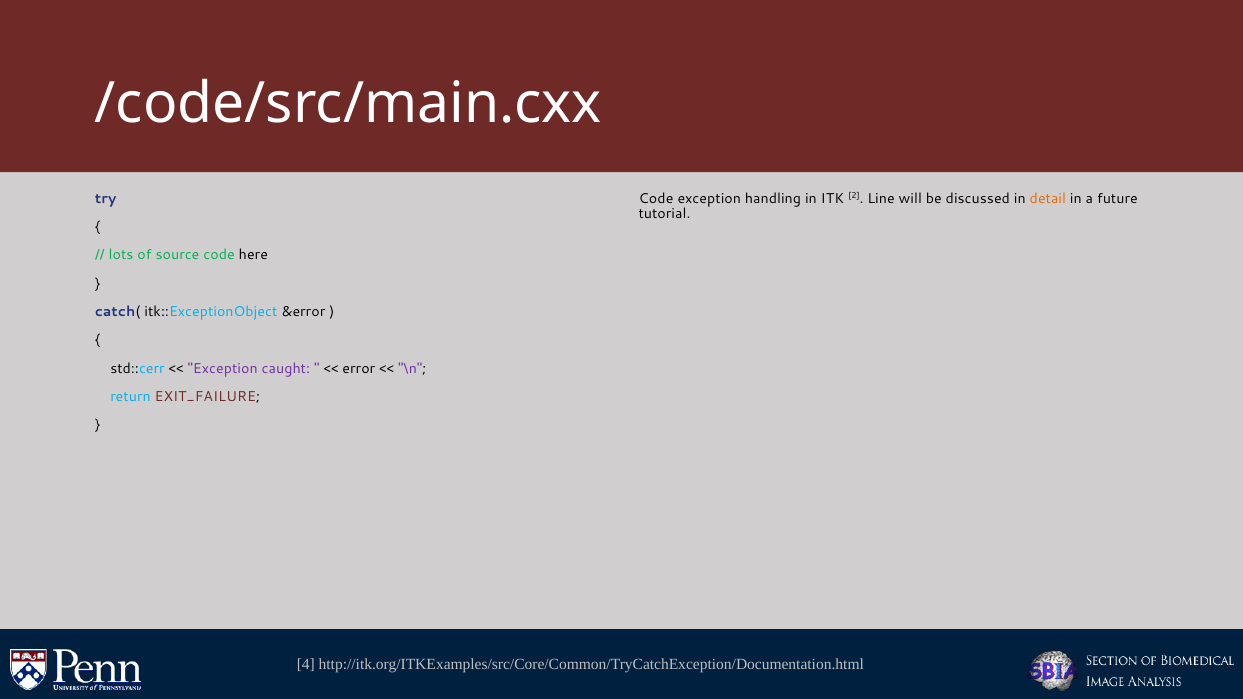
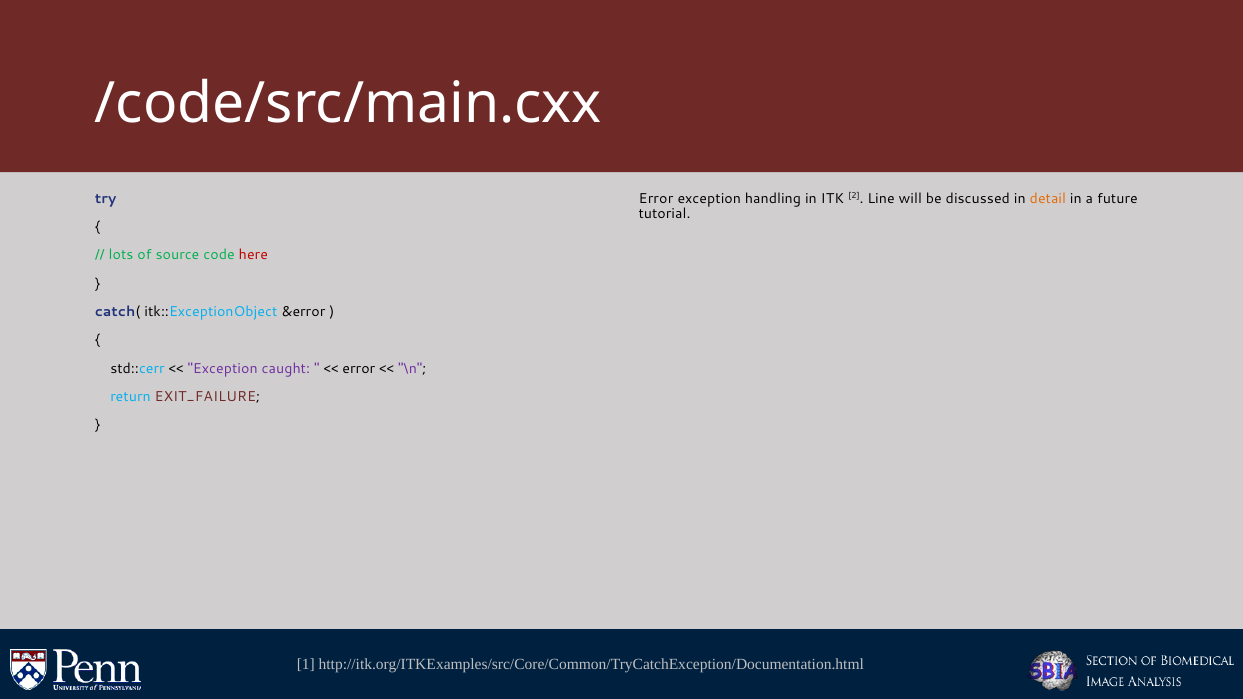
Code: Code -> Error (656, 198)
here colour: black -> red (253, 255)
4: 4 -> 1 (306, 664)
